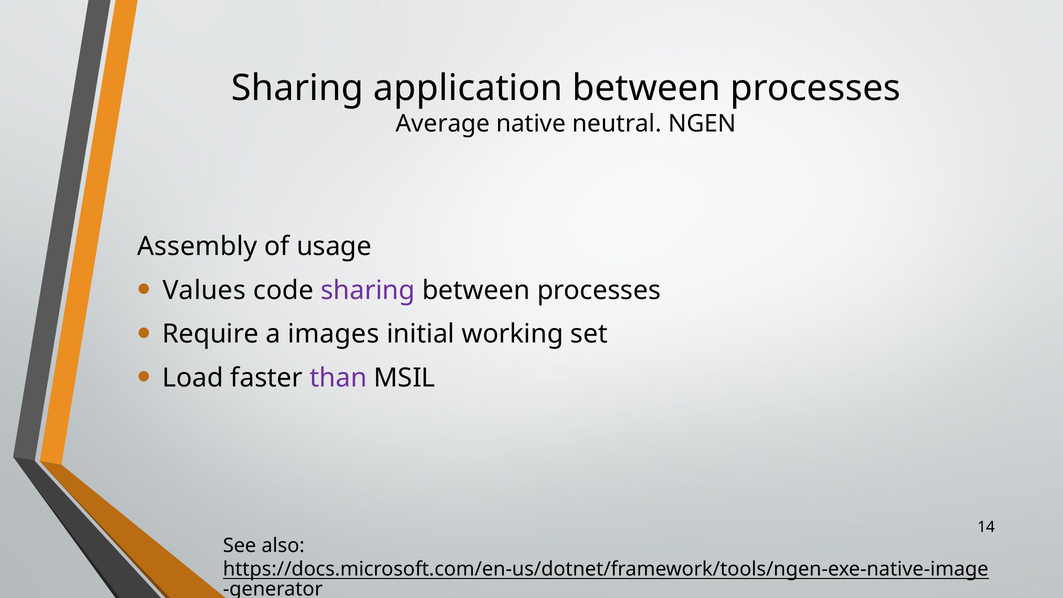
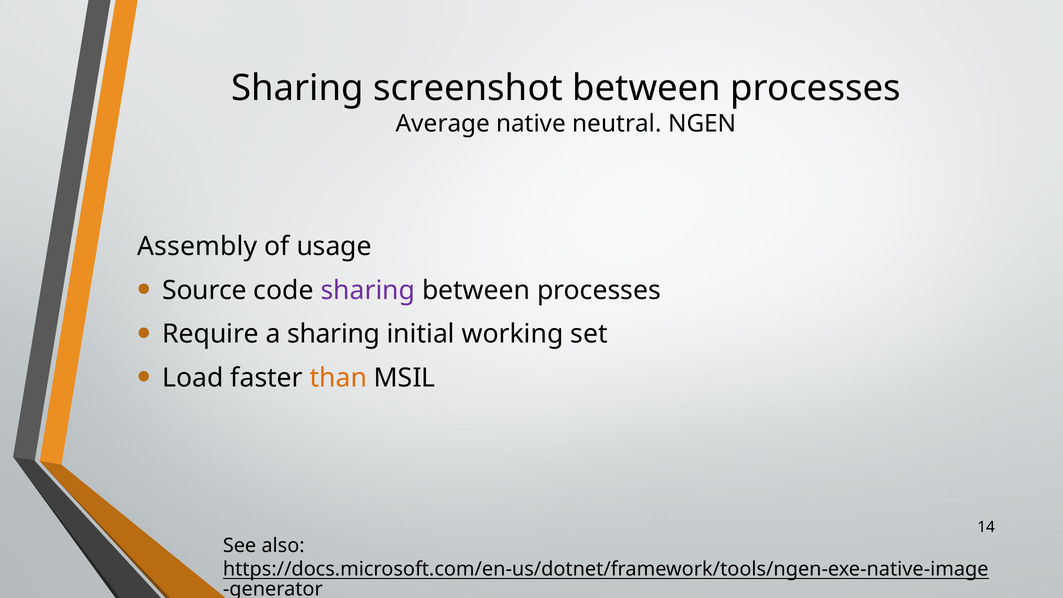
application: application -> screenshot (468, 88)
Values: Values -> Source (205, 290)
a images: images -> sharing (334, 334)
than colour: purple -> orange (338, 378)
